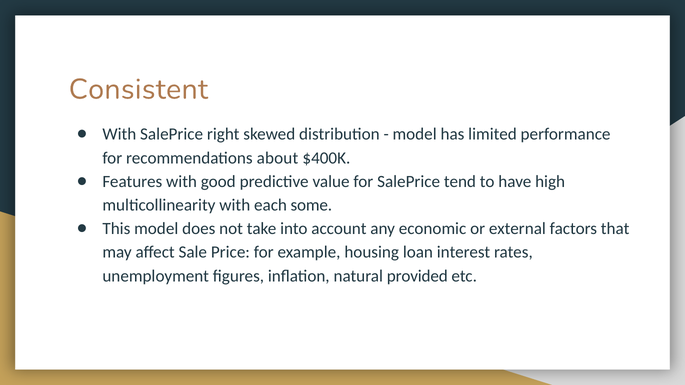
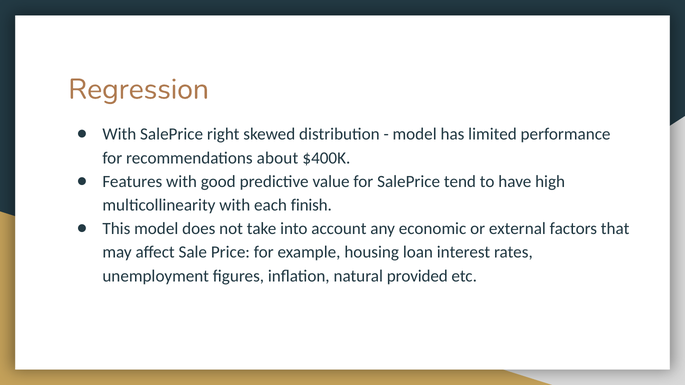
Consistent: Consistent -> Regression (139, 89)
some: some -> finish (311, 205)
